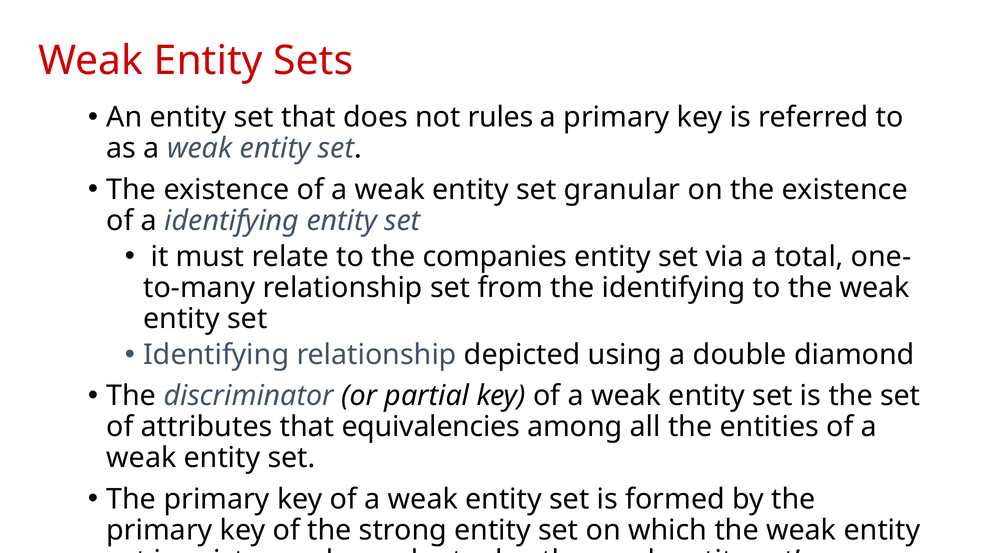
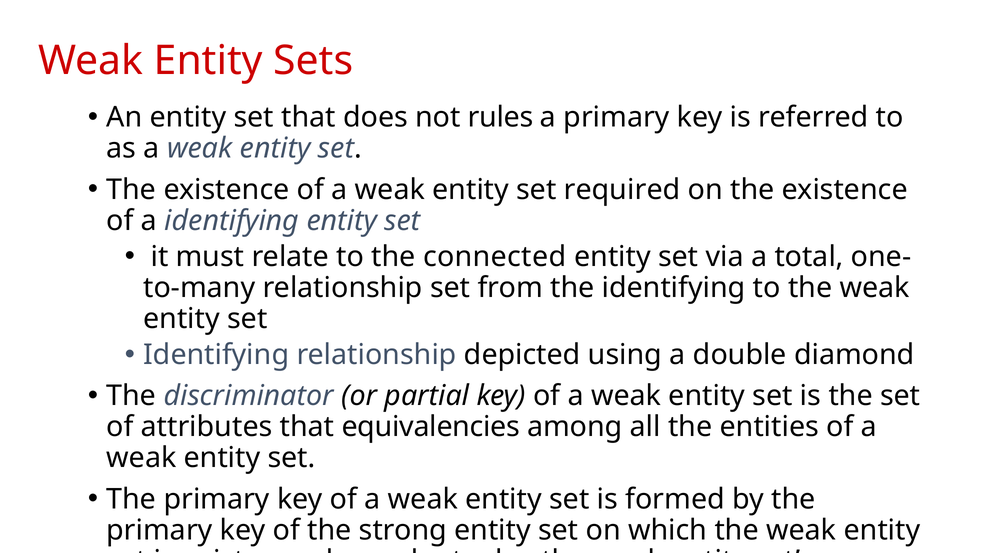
granular: granular -> required (622, 190)
companies: companies -> connected (495, 257)
